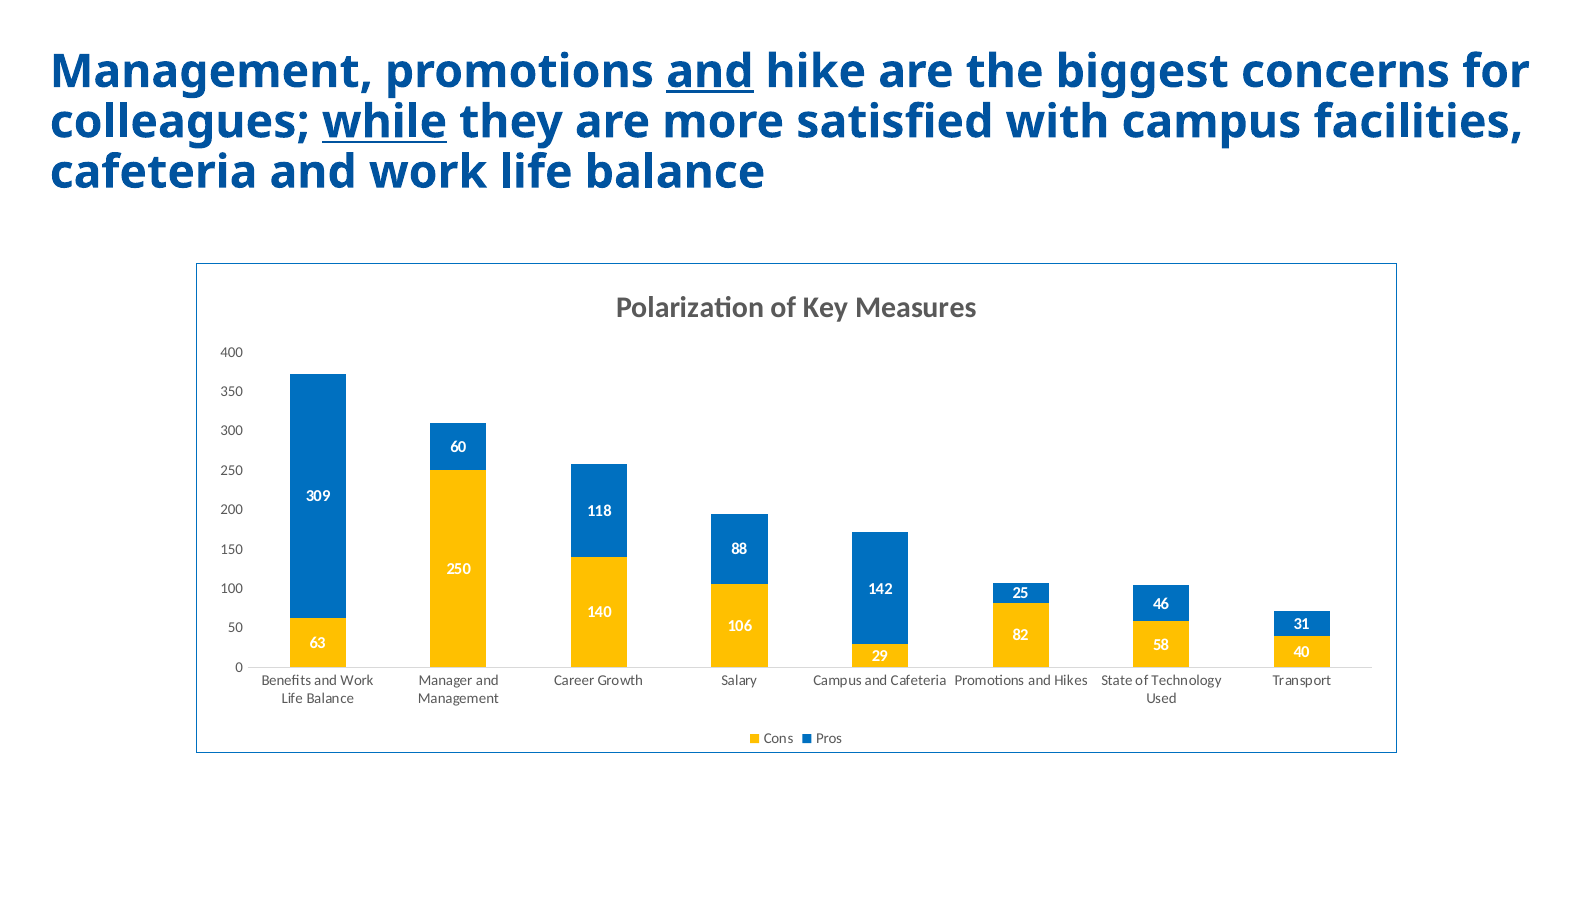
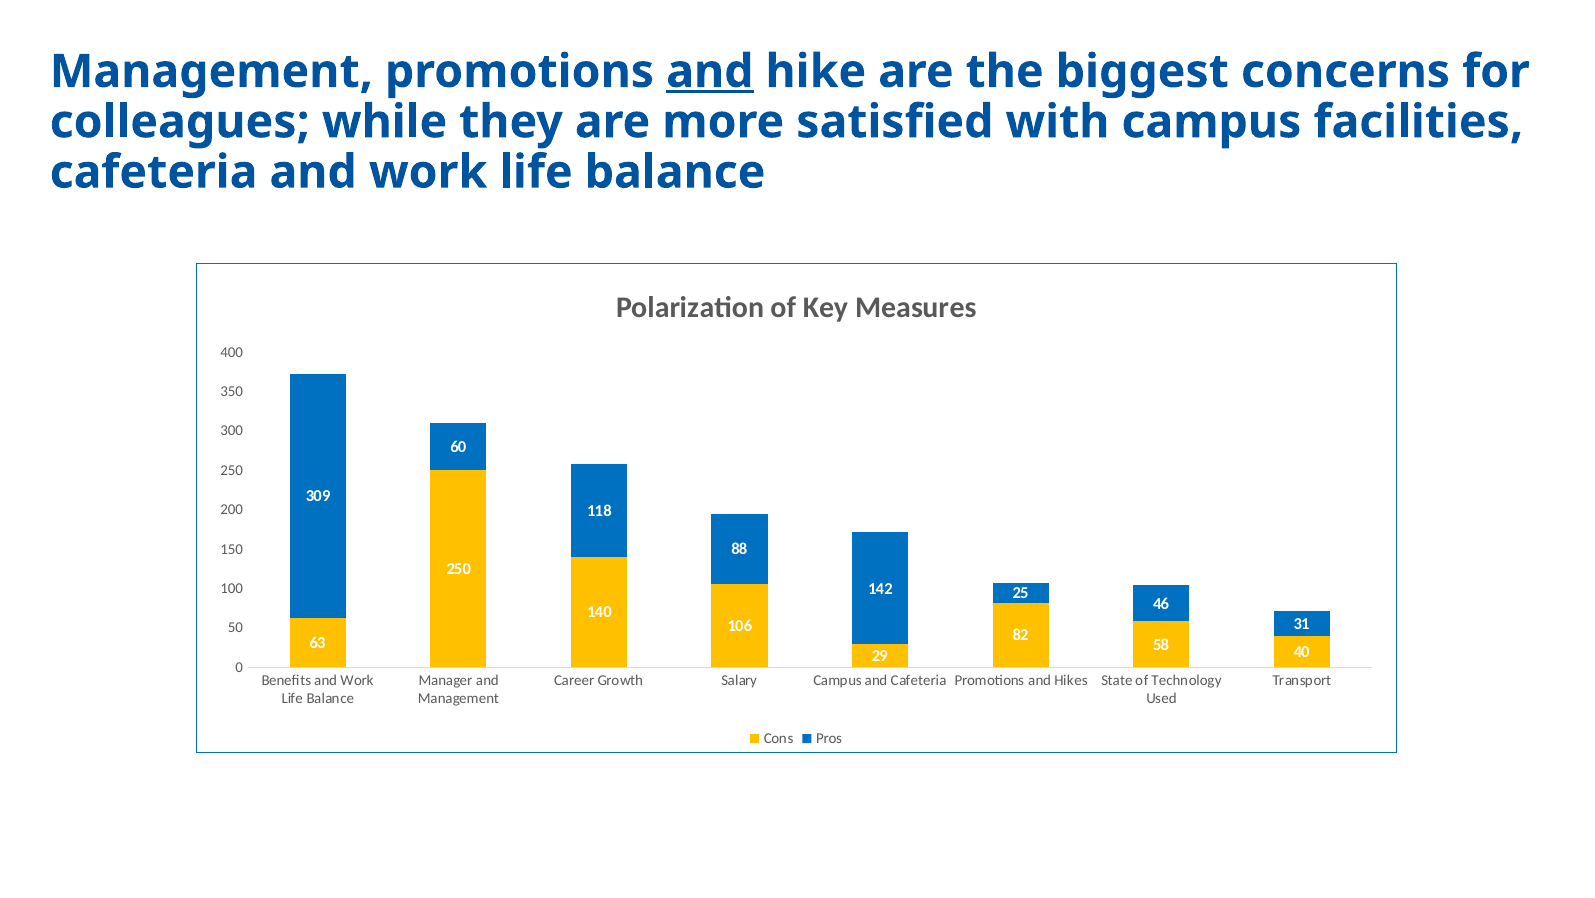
while underline: present -> none (385, 122)
